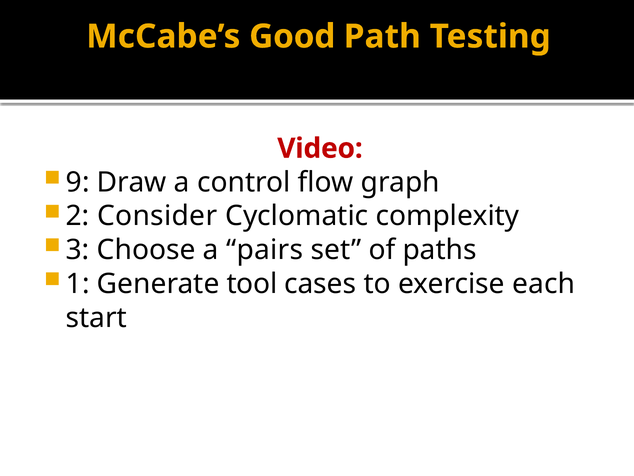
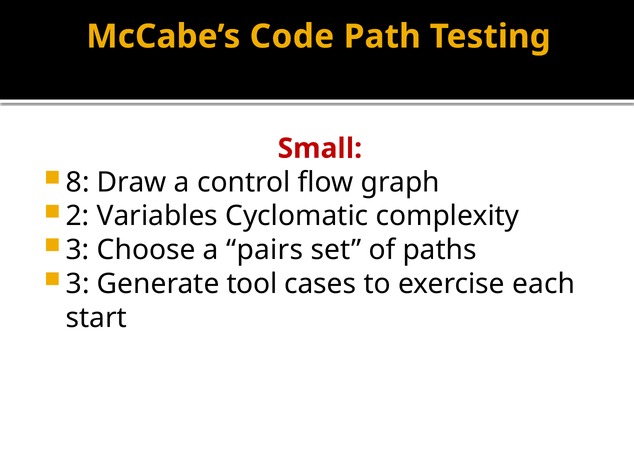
Good: Good -> Code (292, 36)
Video: Video -> Small (320, 148)
9: 9 -> 8 (78, 182)
Consider: Consider -> Variables (157, 216)
1: 1 -> 3 (78, 284)
